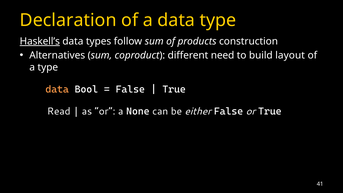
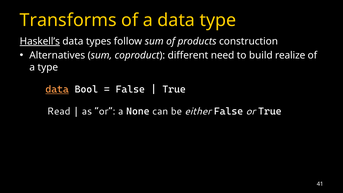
Declaration: Declaration -> Transforms (68, 20)
layout: layout -> realize (290, 55)
data underline: none -> present (57, 89)
